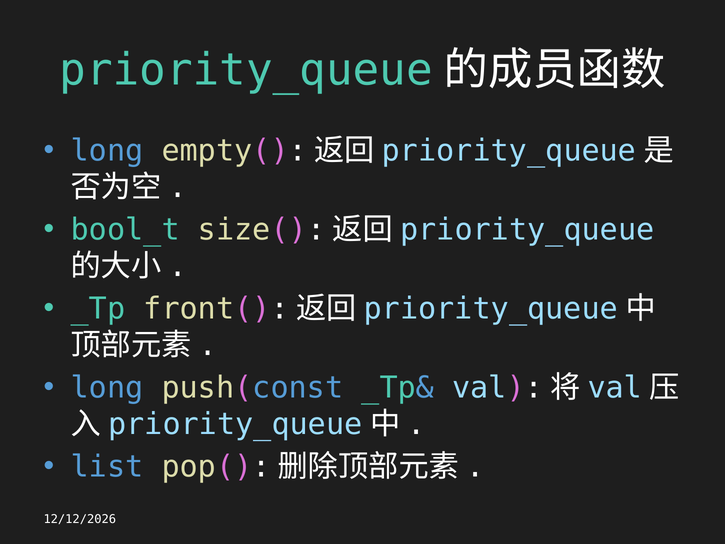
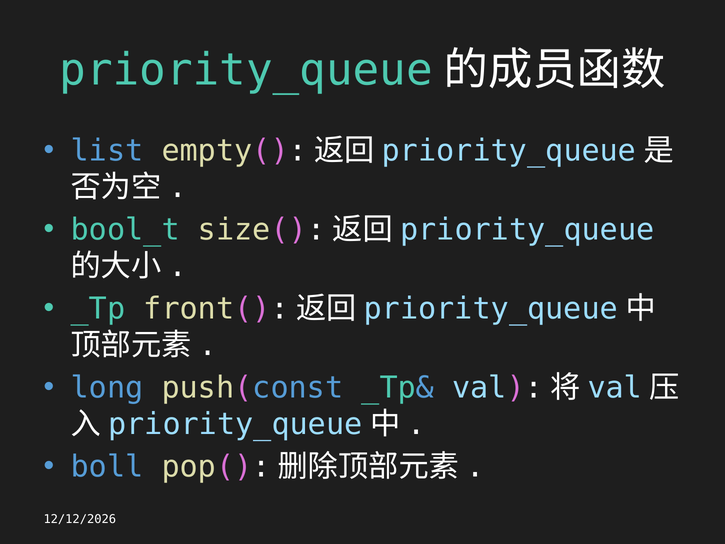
long: long -> list (107, 151)
list: list -> boll (107, 467)
